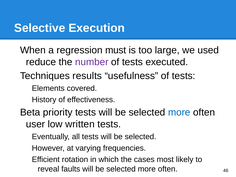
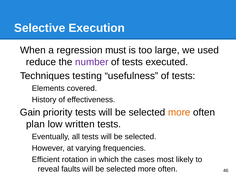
results: results -> testing (87, 76)
Beta: Beta -> Gain (30, 112)
more colour: blue -> orange (179, 112)
user: user -> plan (35, 124)
